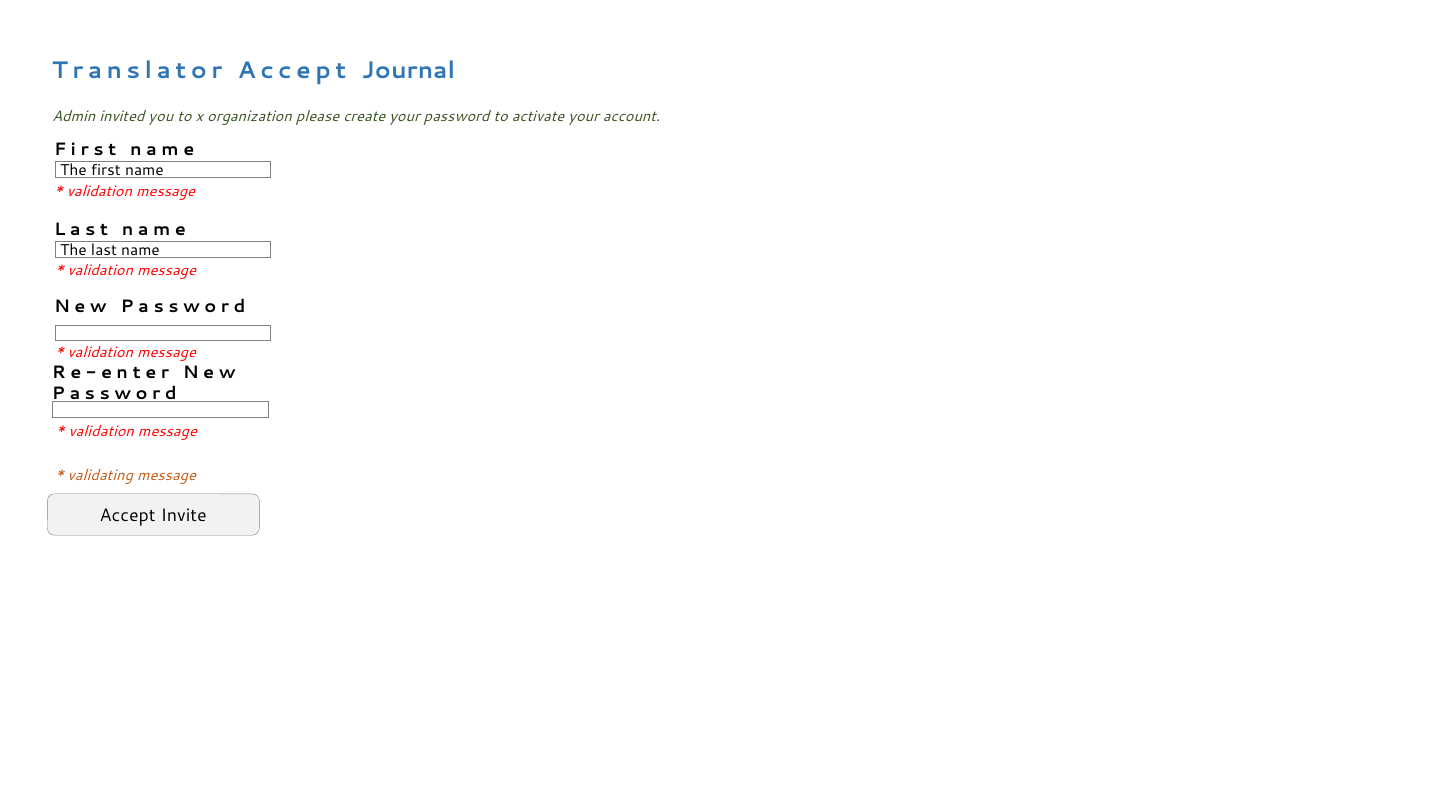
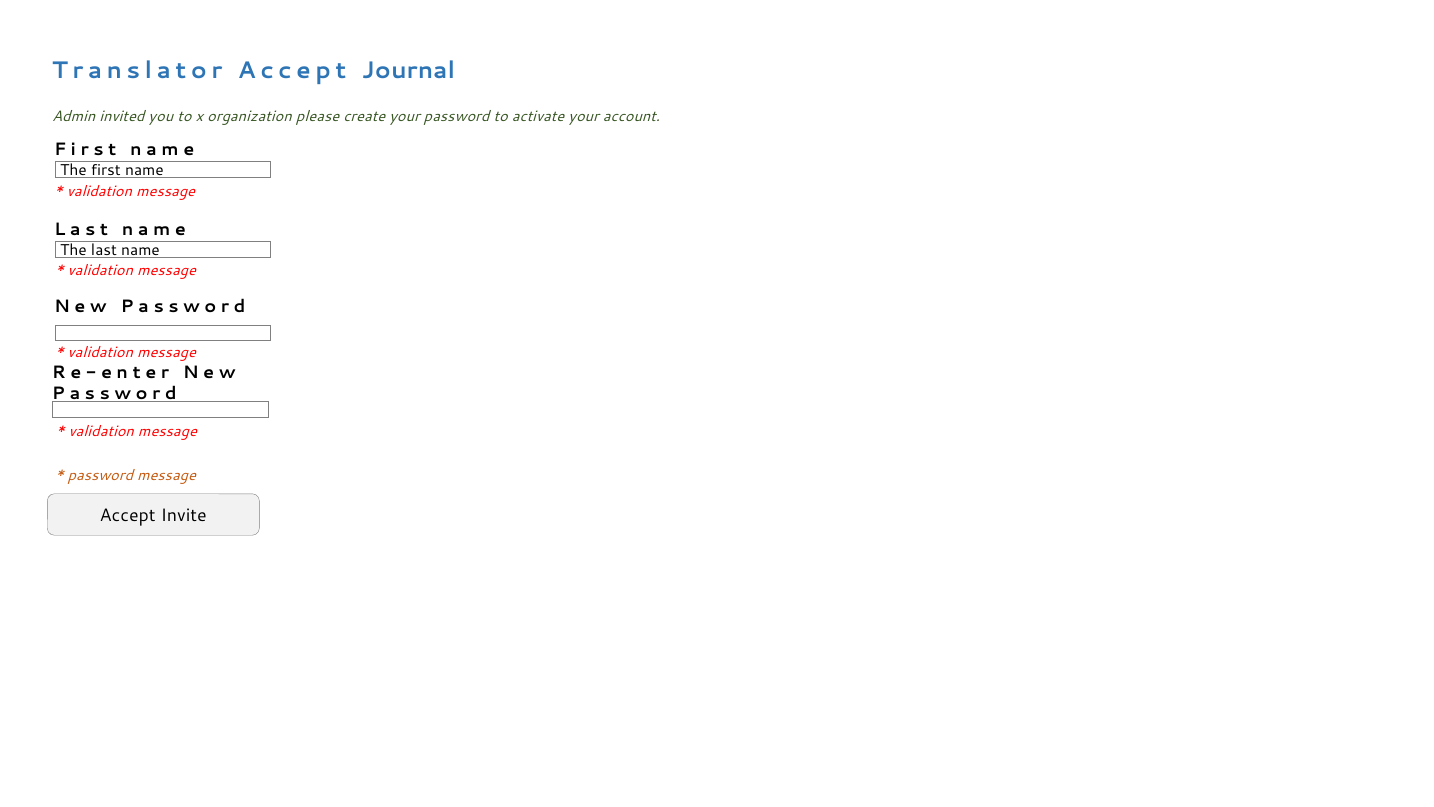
validating: validating -> password (100, 475)
